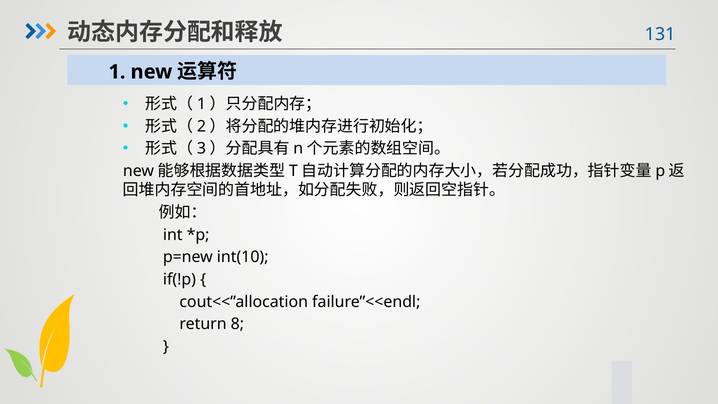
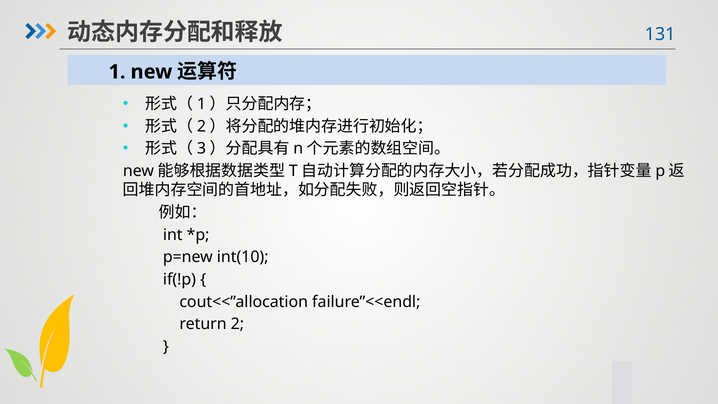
8: 8 -> 2 (237, 324)
